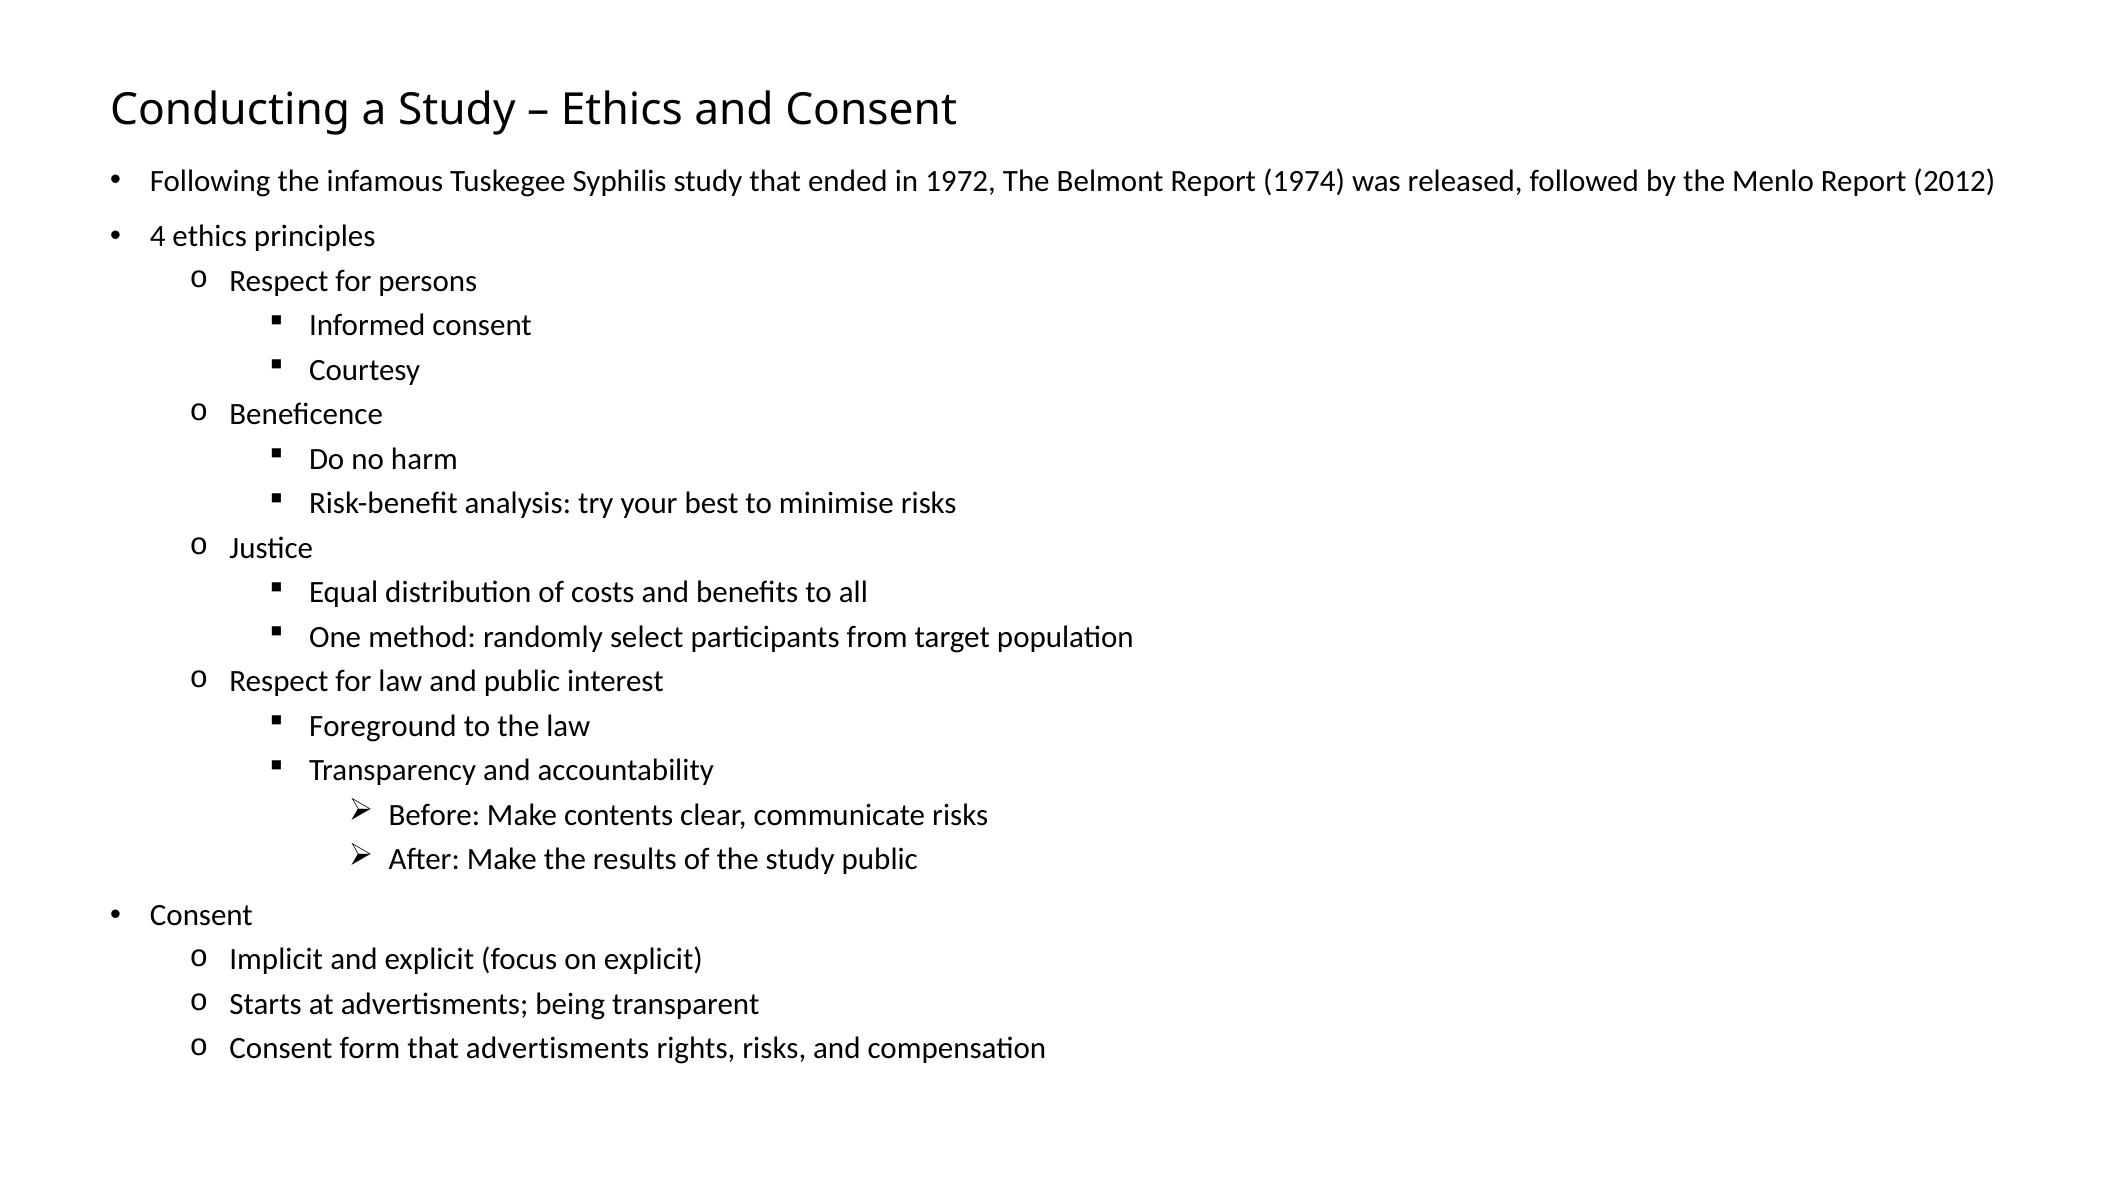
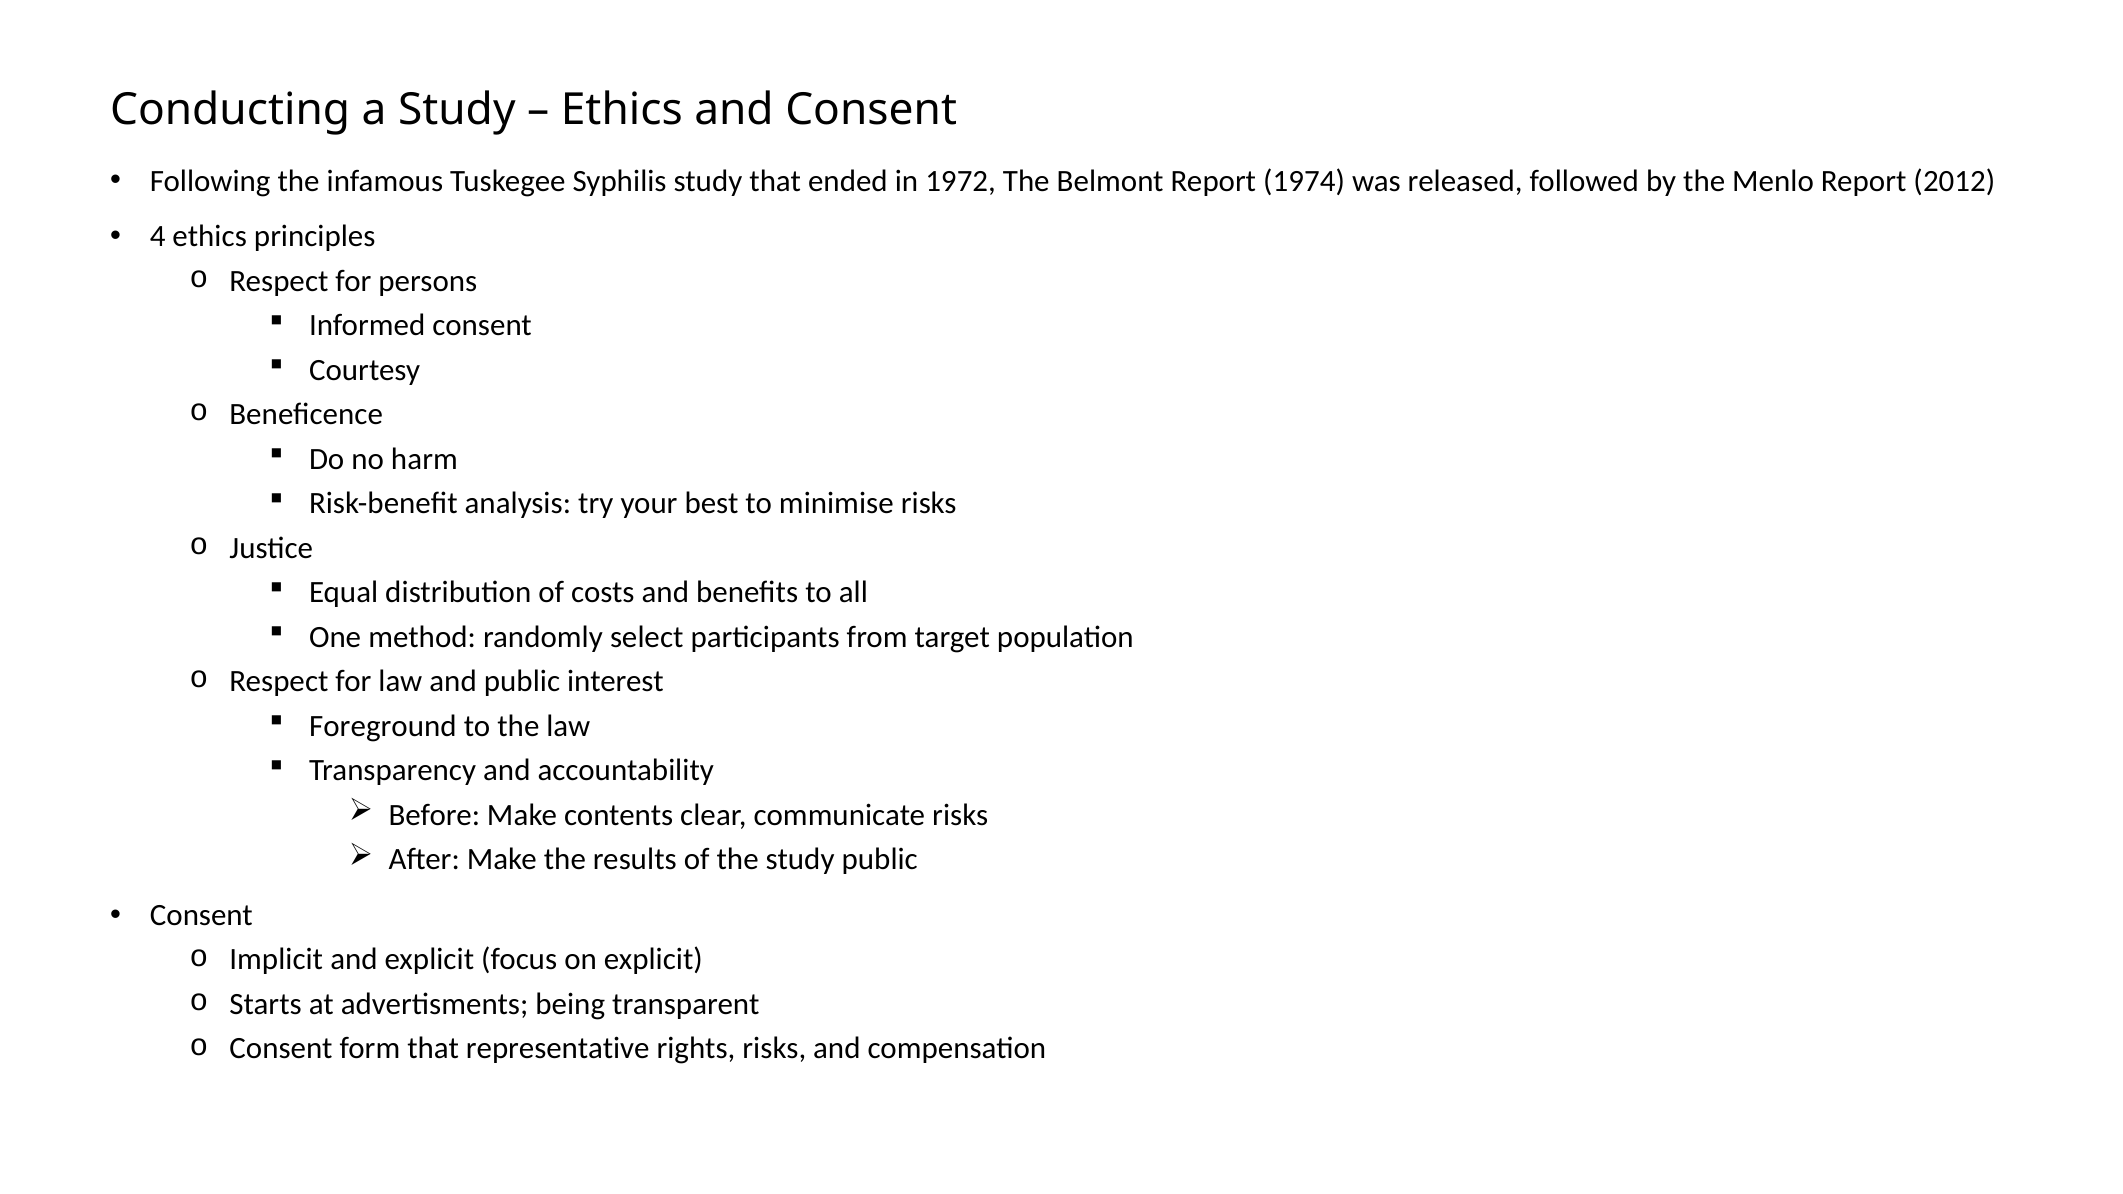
that advertisments: advertisments -> representative (558, 1049)
